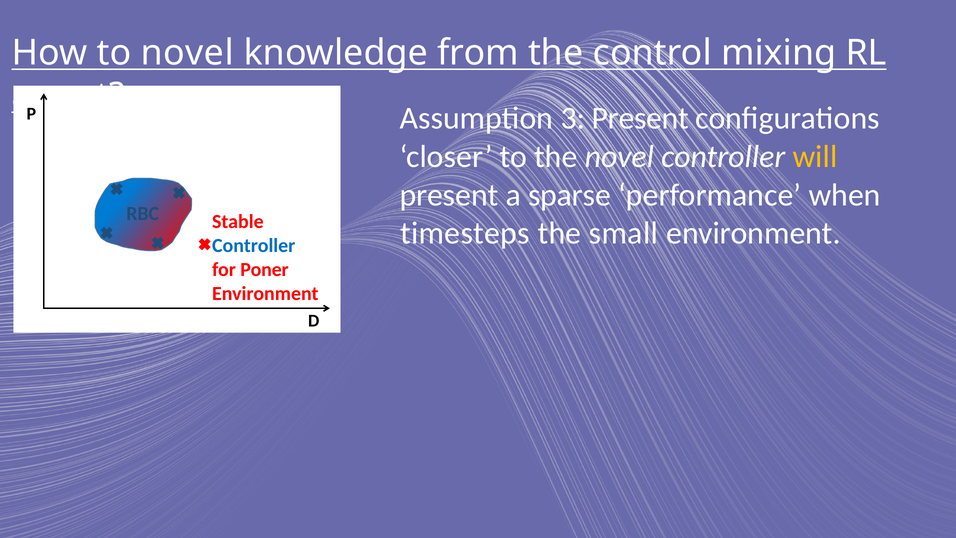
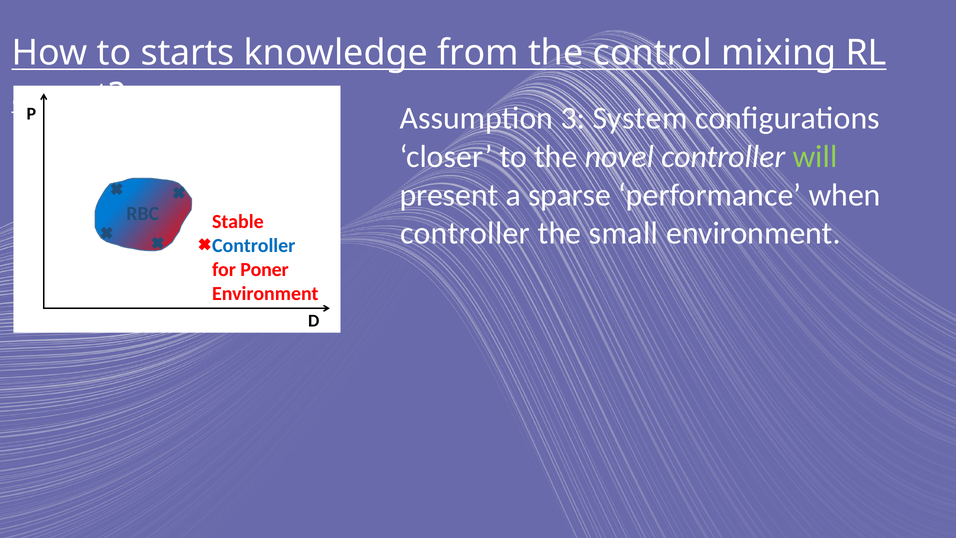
to novel: novel -> starts (188, 53)
3 Present: Present -> System (640, 118)
will colour: yellow -> light green (815, 157)
timesteps: timesteps -> controller (465, 233)
